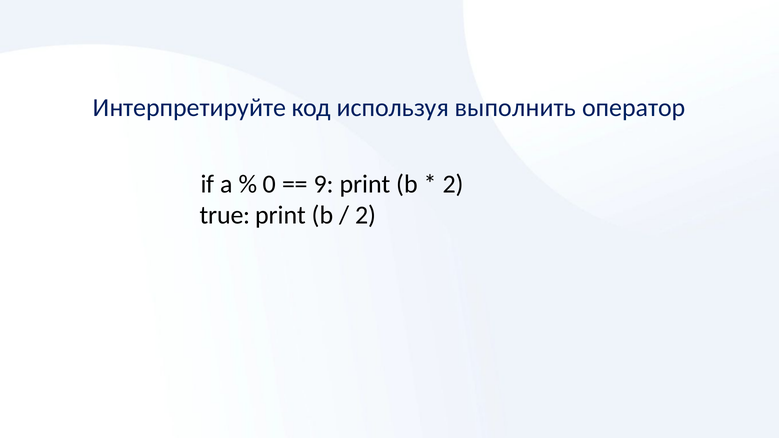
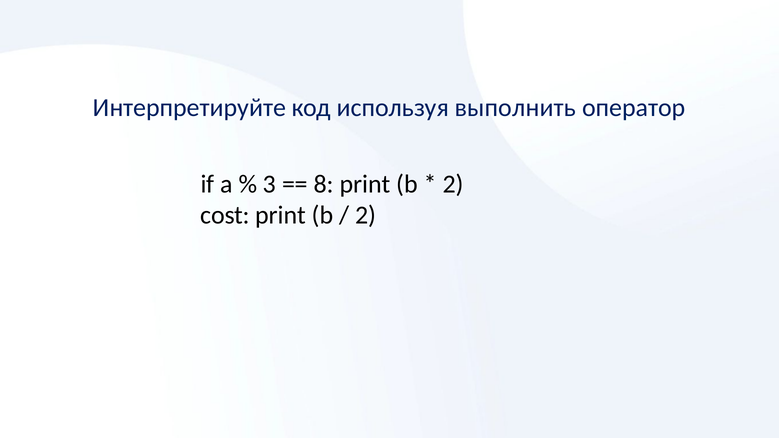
0: 0 -> 3 (270, 184)
9: 9 -> 8 (324, 184)
true: true -> cost (225, 215)
